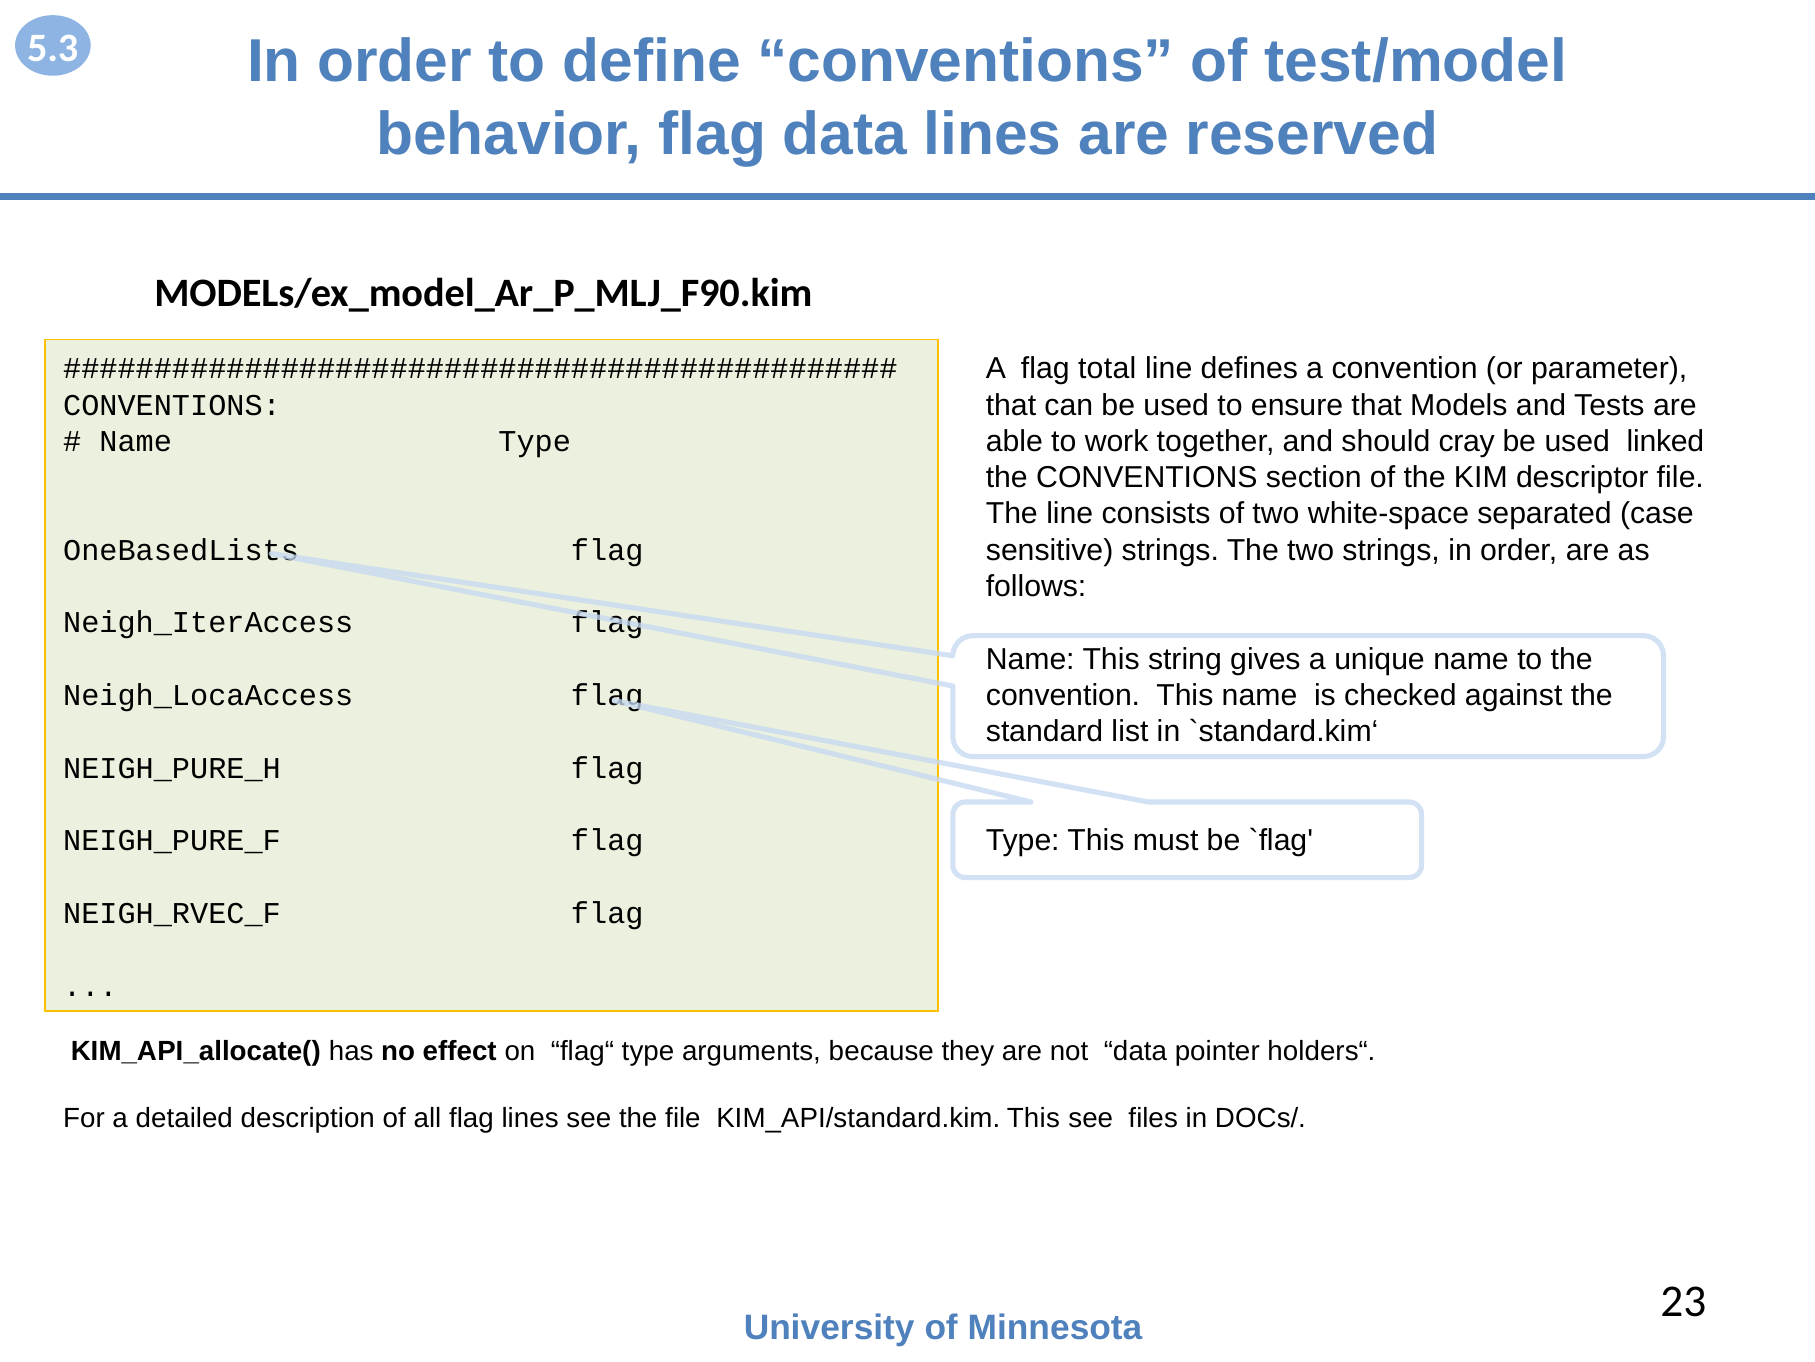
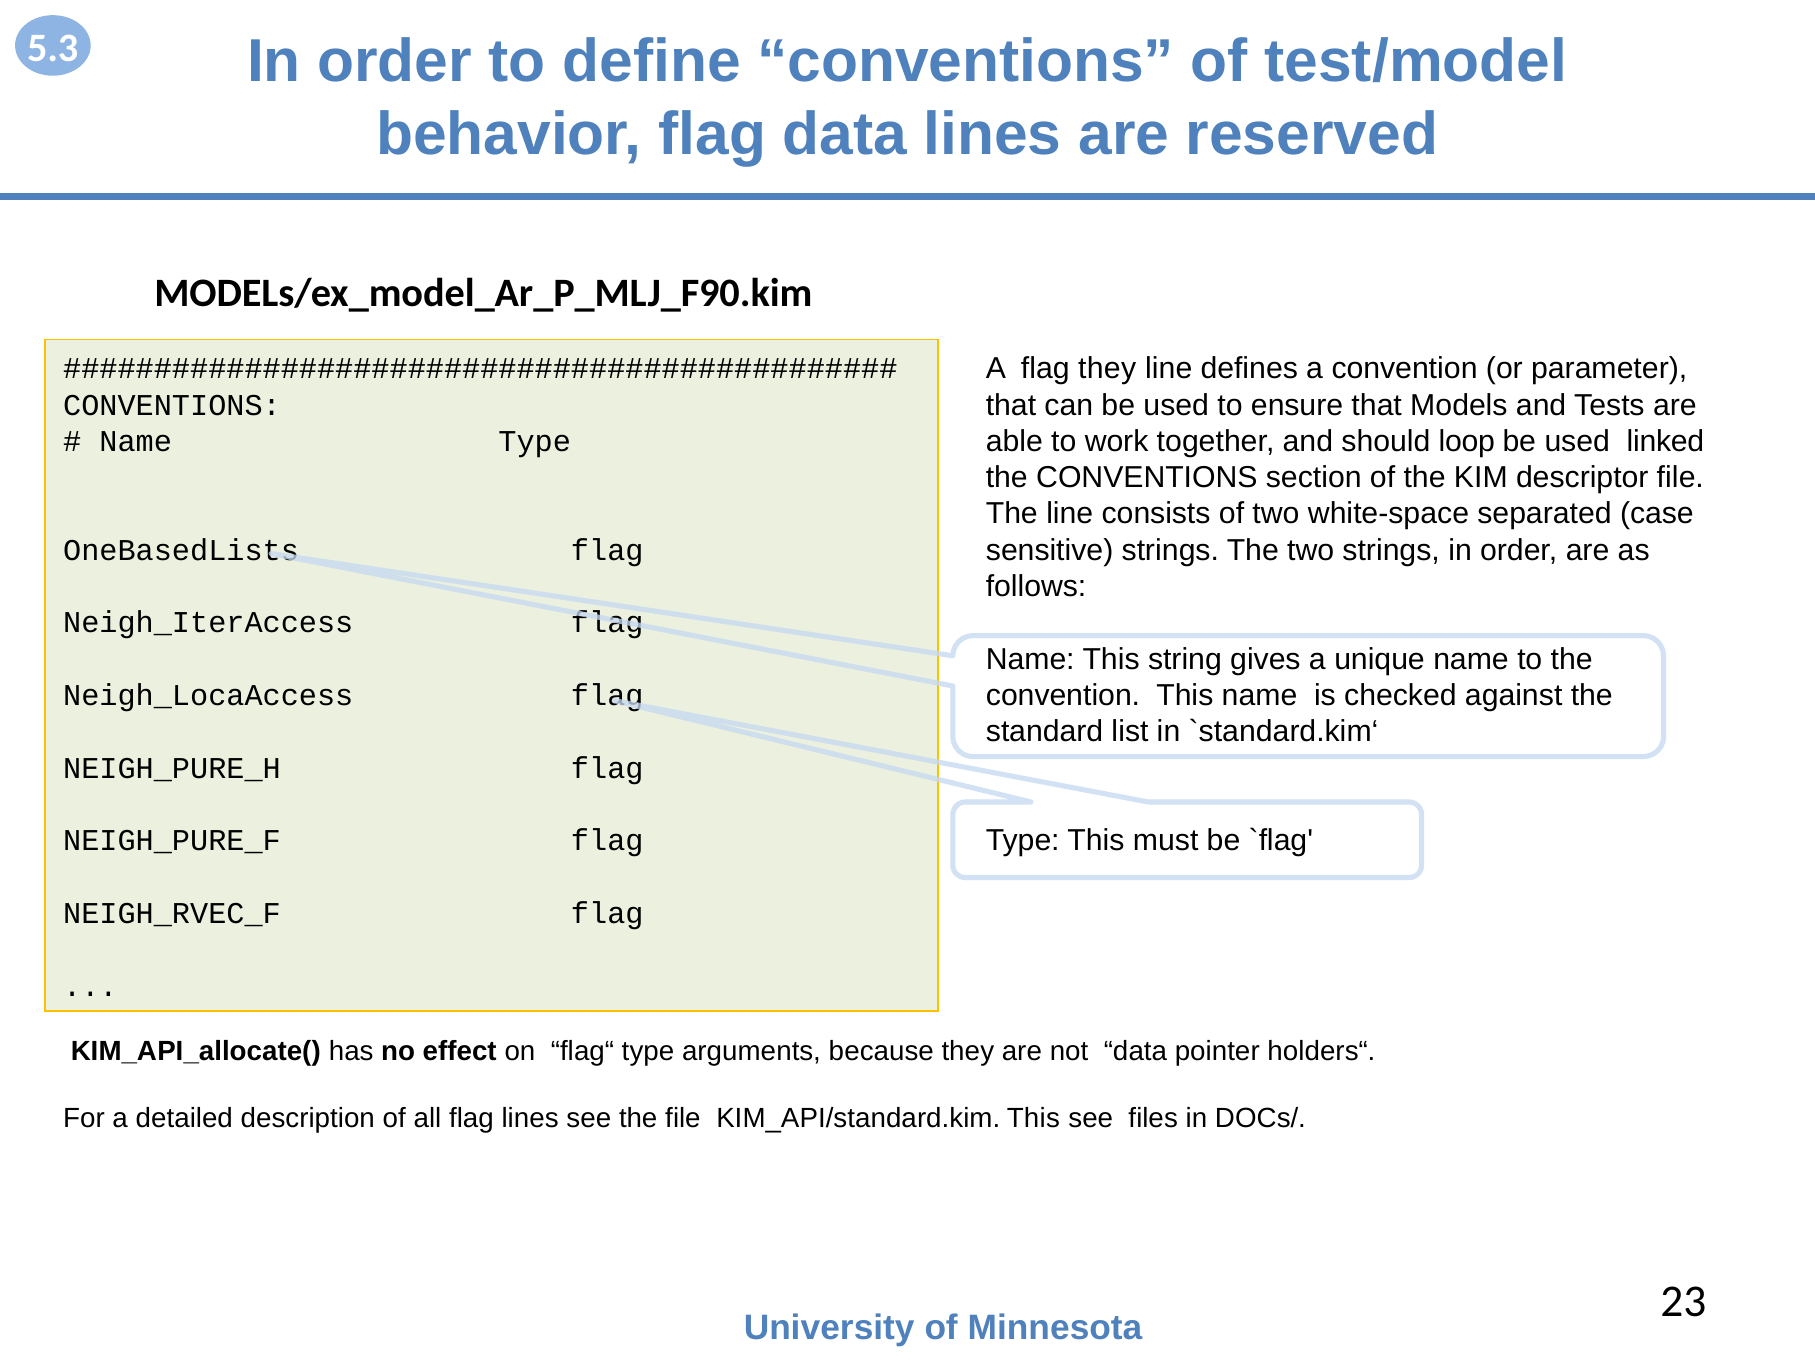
flag total: total -> they (1107, 369)
cray: cray -> loop (1467, 441)
